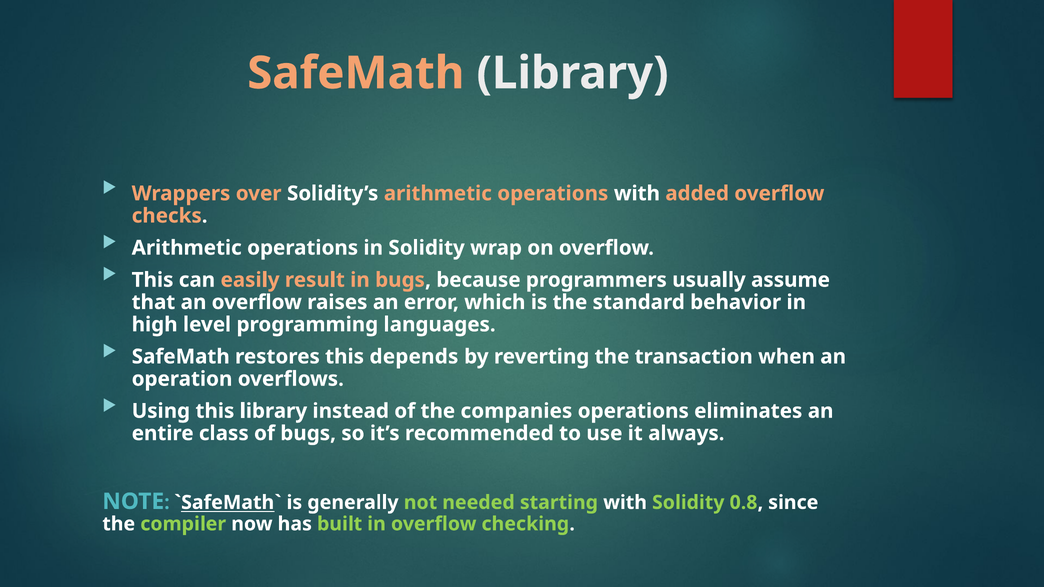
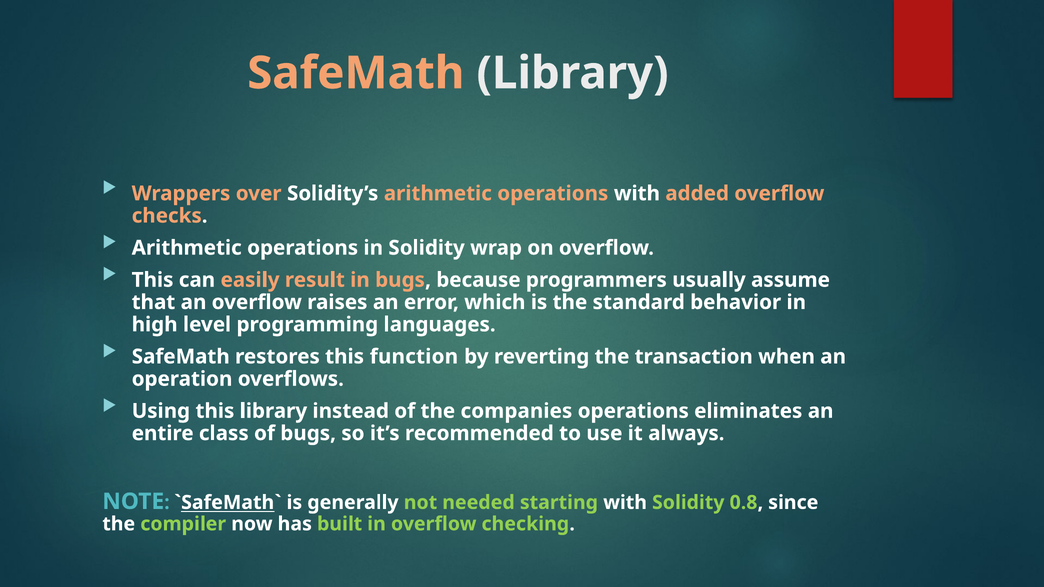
depends: depends -> function (414, 357)
